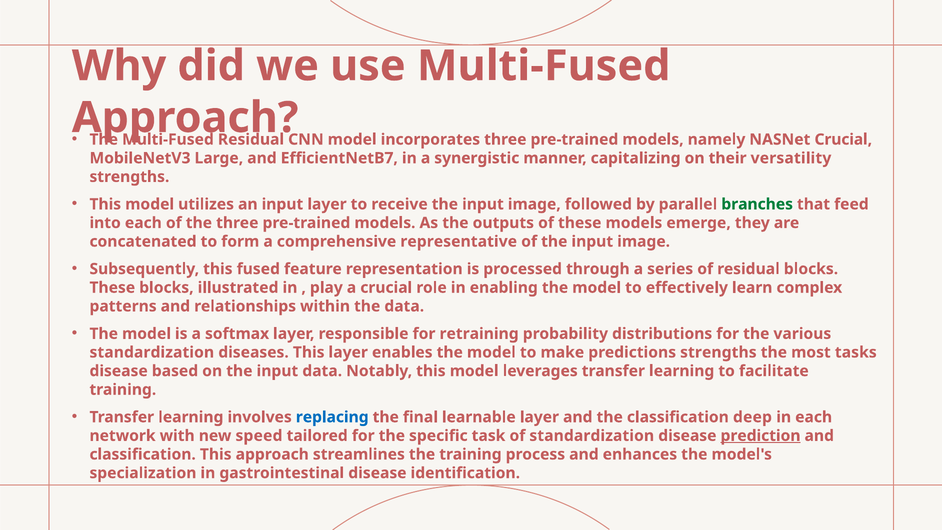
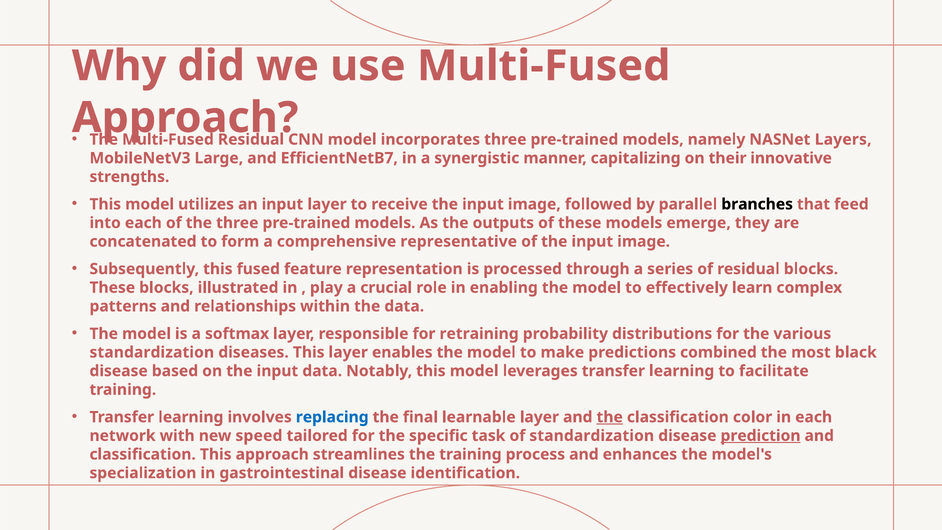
NASNet Crucial: Crucial -> Layers (843, 139)
versatility: versatility -> innovative (791, 158)
branches colour: green -> black (757, 204)
predictions strengths: strengths -> combined (718, 352)
tasks: tasks -> black (856, 352)
the underline: none -> present (610, 417)
deep: deep -> color (753, 417)
